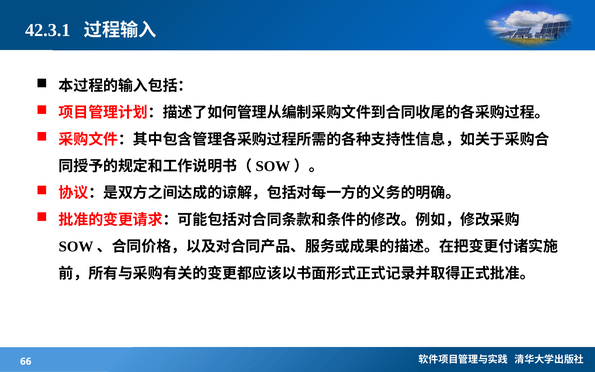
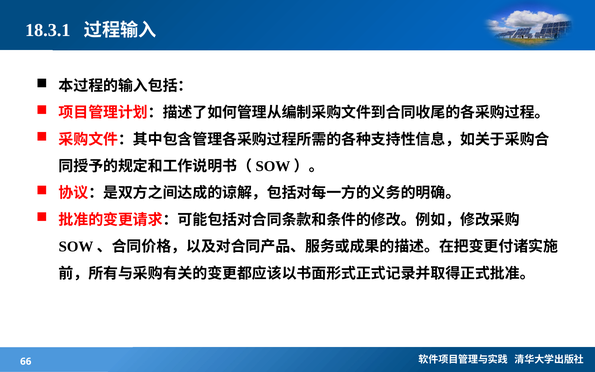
42.3.1: 42.3.1 -> 18.3.1 (48, 30)
